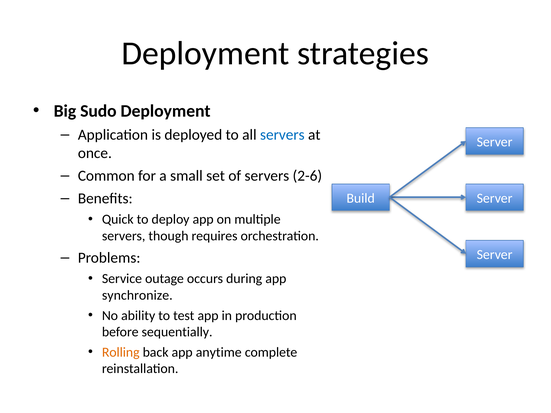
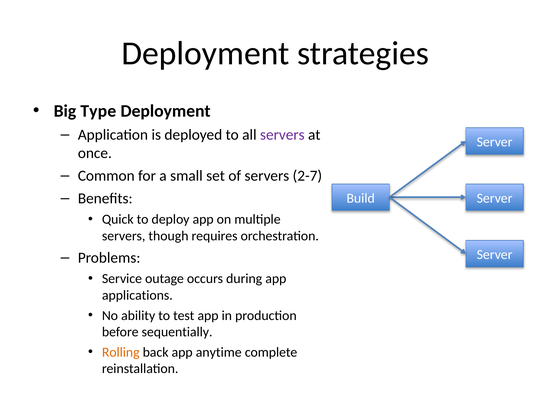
Sudo: Sudo -> Type (98, 111)
servers colour: blue -> purple (282, 135)
2-6: 2-6 -> 2-7 (307, 176)
synchronize: synchronize -> applications (137, 295)
